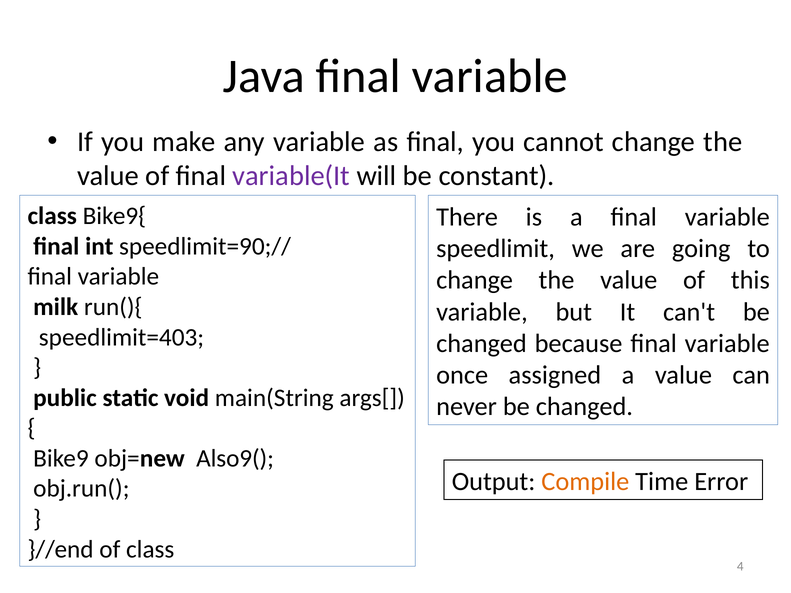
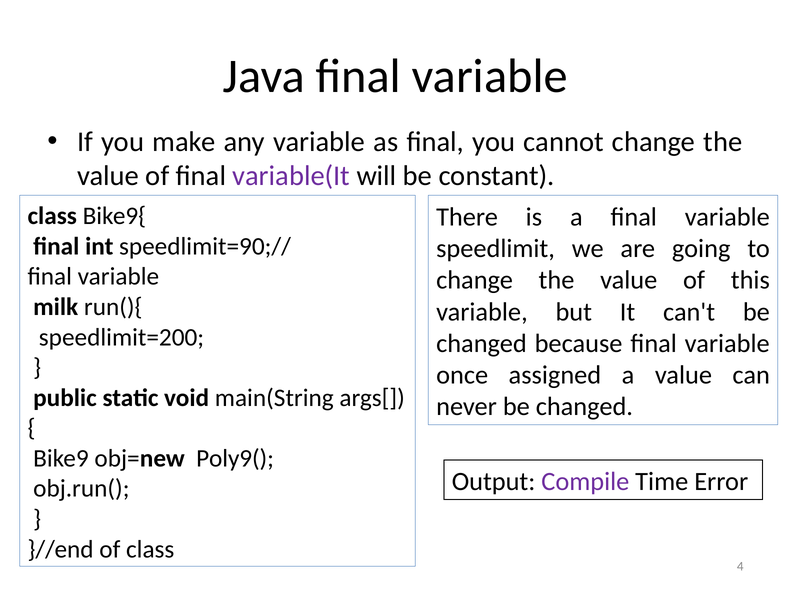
speedlimit=403: speedlimit=403 -> speedlimit=200 (121, 337)
Also9(: Also9( -> Poly9( (235, 459)
Compile colour: orange -> purple (585, 482)
